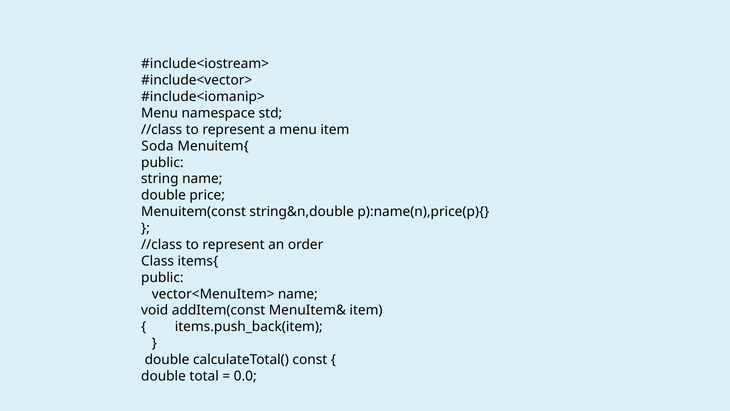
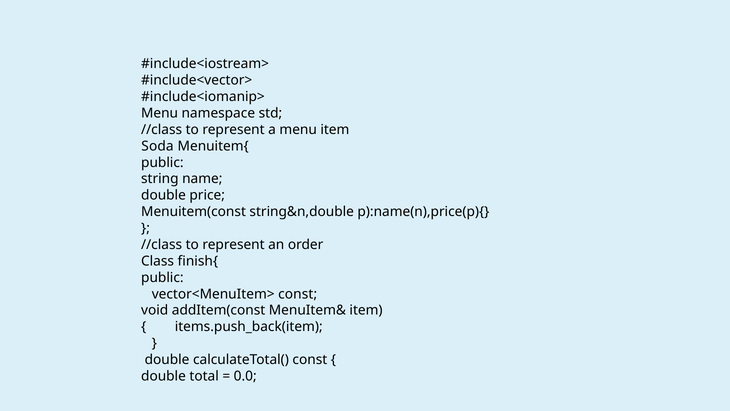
items{: items{ -> finish{ (198, 261)
vector<MenuItem> name: name -> const (298, 294)
